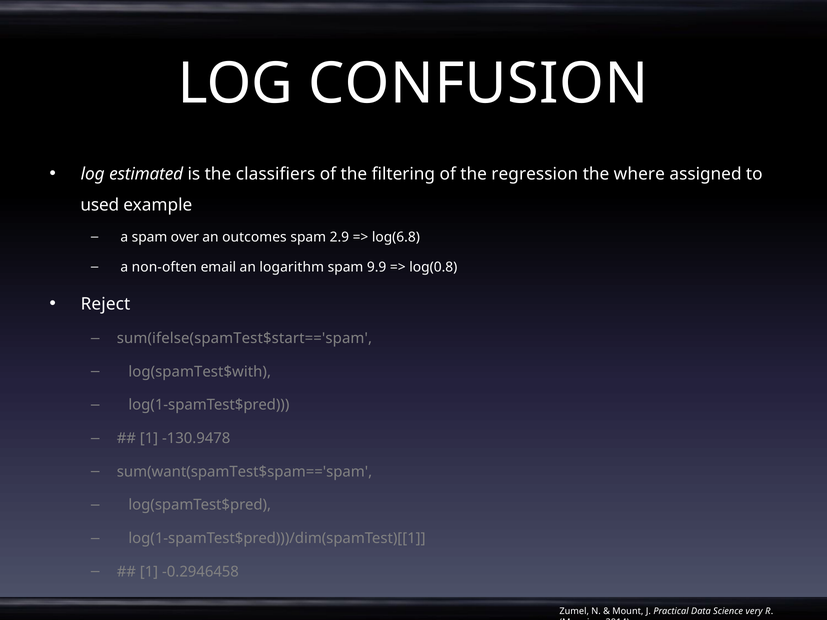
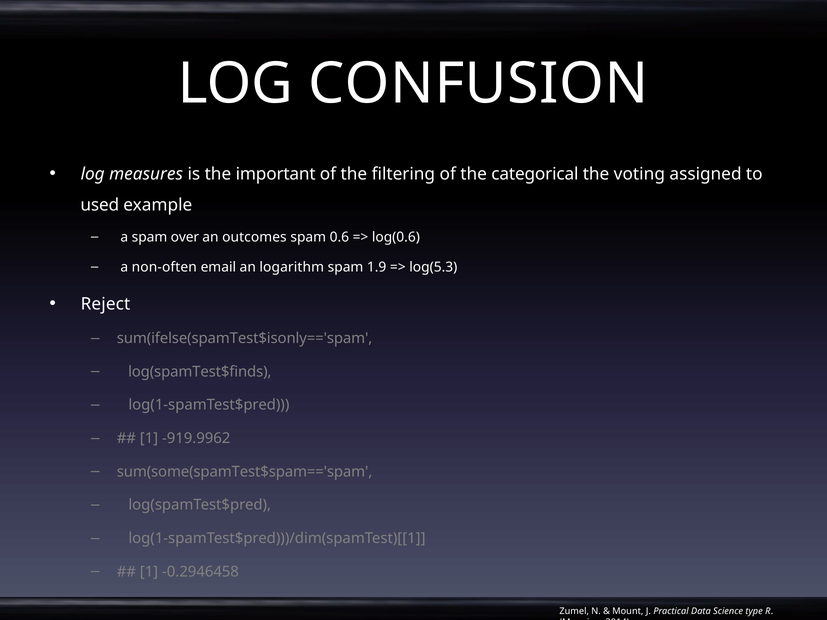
estimated: estimated -> measures (146, 174)
classifiers: classifiers -> important (276, 174)
regression: regression -> categorical (535, 174)
where: where -> voting (639, 174)
2.9: 2.9 -> 0.6 (339, 237)
log(6.8: log(6.8 -> log(0.6 (396, 237)
9.9: 9.9 -> 1.9 (377, 267)
log(0.8: log(0.8 -> log(5.3 (433, 267)
sum(ifelse(spamTest$start=='spam: sum(ifelse(spamTest$start=='spam -> sum(ifelse(spamTest$isonly=='spam (245, 339)
log(spamTest$with: log(spamTest$with -> log(spamTest$finds (200, 372)
-130.9478: -130.9478 -> -919.9962 (196, 439)
sum(want(spamTest$spam=='spam: sum(want(spamTest$spam=='spam -> sum(some(spamTest$spam=='spam (245, 472)
very: very -> type (754, 611)
